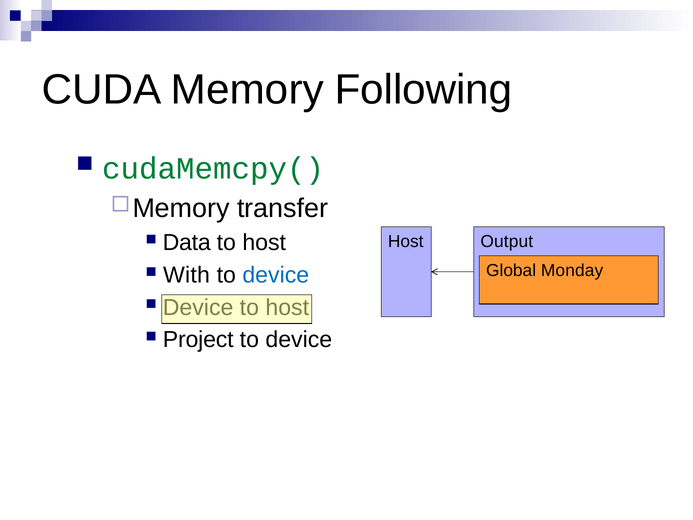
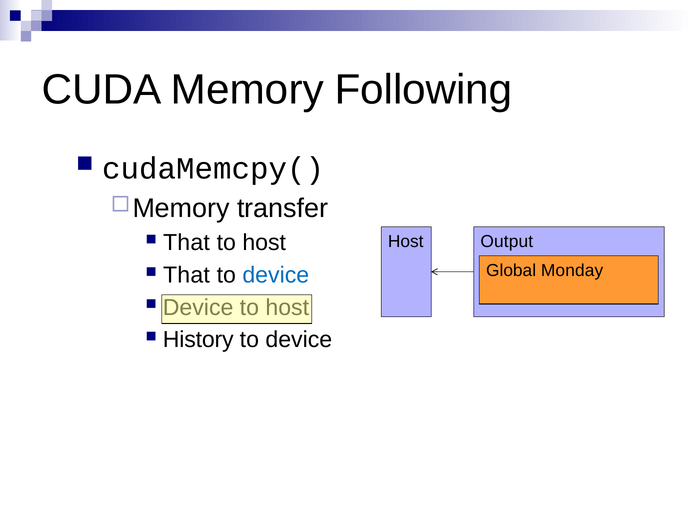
cudaMemcpy( colour: green -> black (213, 168)
Data: Data -> That (186, 243)
With: With -> That (186, 275)
Project: Project -> History (198, 340)
